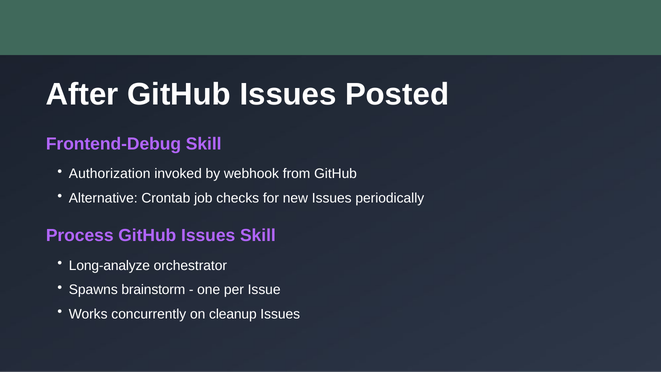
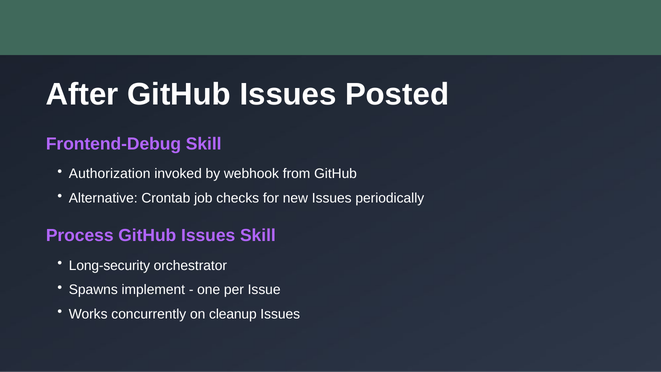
Long-analyze: Long-analyze -> Long-security (109, 265)
brainstorm: brainstorm -> implement (153, 290)
